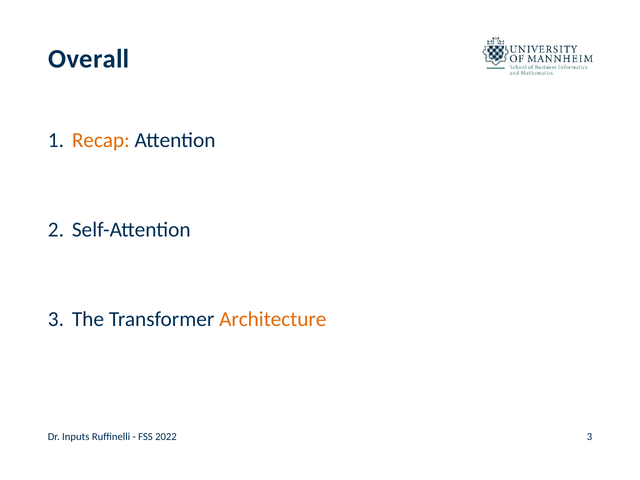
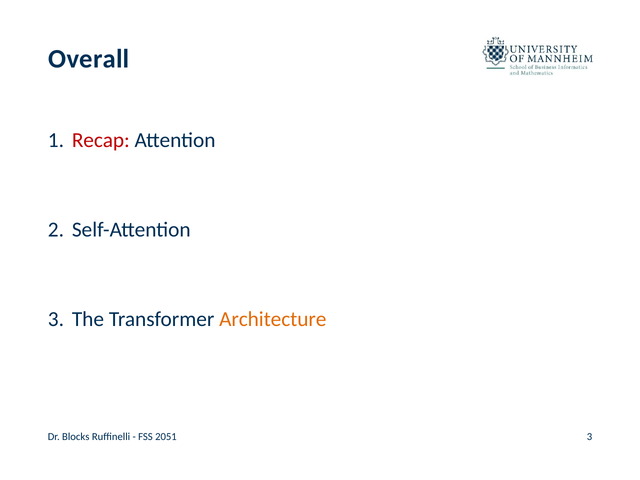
Recap colour: orange -> red (101, 140)
Inputs: Inputs -> Blocks (76, 436)
2022: 2022 -> 2051 (166, 436)
